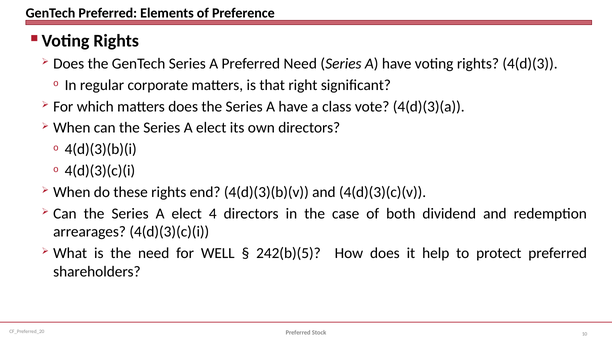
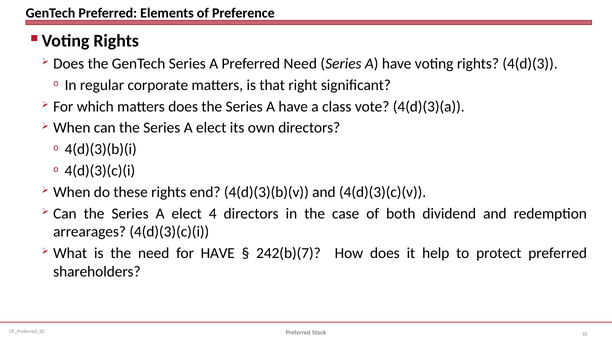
for WELL: WELL -> HAVE (218, 253)
242(b)(5: 242(b)(5 -> 242(b)(7 (288, 253)
